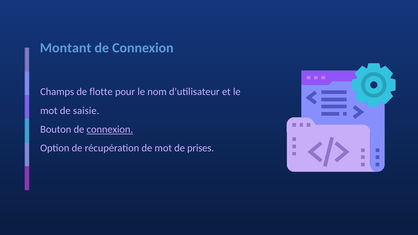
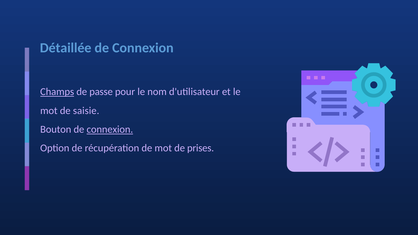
Montant: Montant -> Détaillée (66, 48)
Champs underline: none -> present (57, 92)
flotte: flotte -> passe (101, 92)
